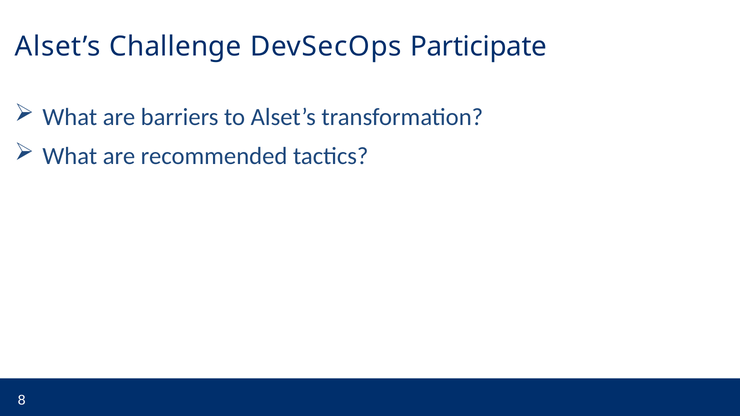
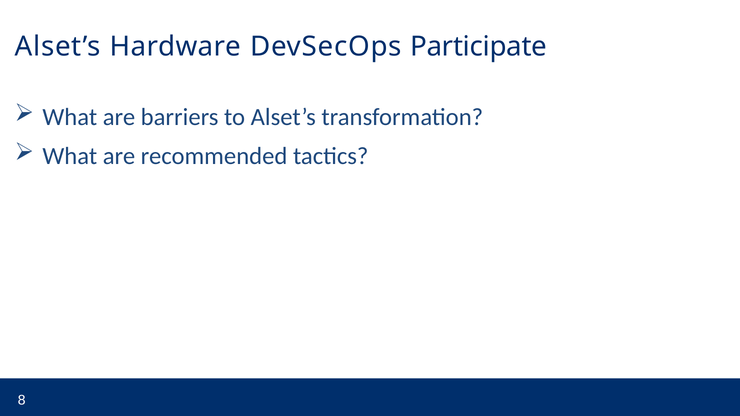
Challenge: Challenge -> Hardware (175, 47)
